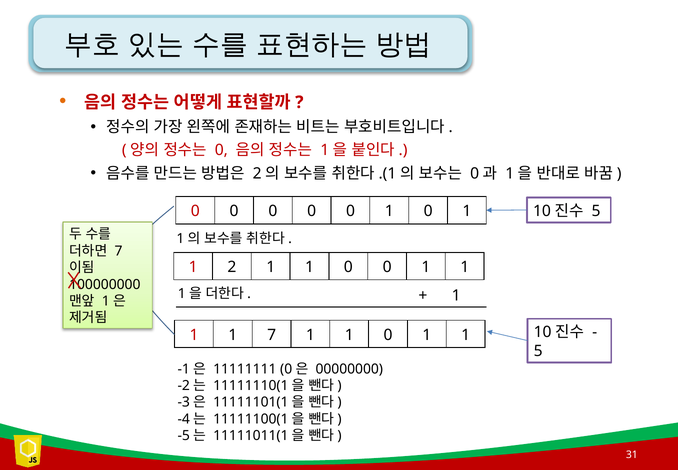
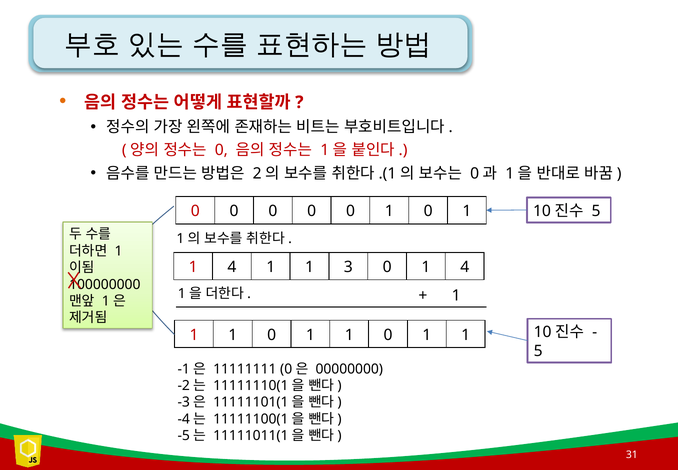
7: 7 -> 1 (119, 251)
2: 2 -> 4 (232, 267)
0: 0 -> 3 (348, 267)
1: 1 -> 4 (465, 267)
7: 7 -> 0 (272, 334)
